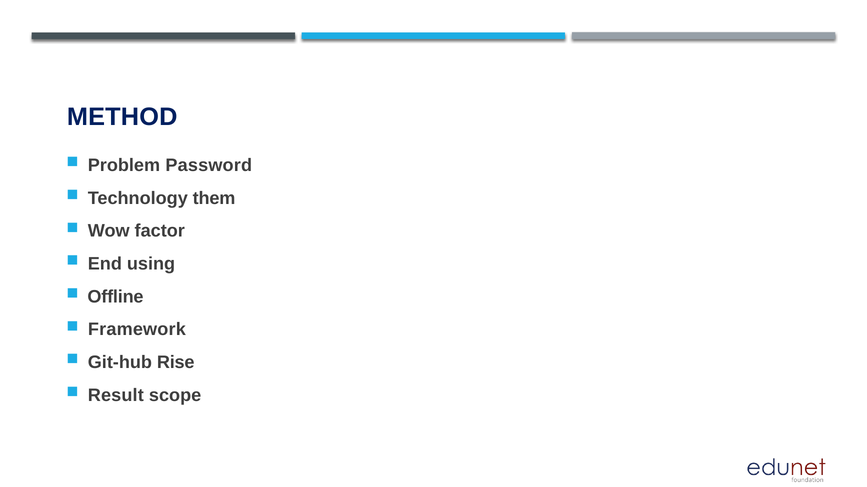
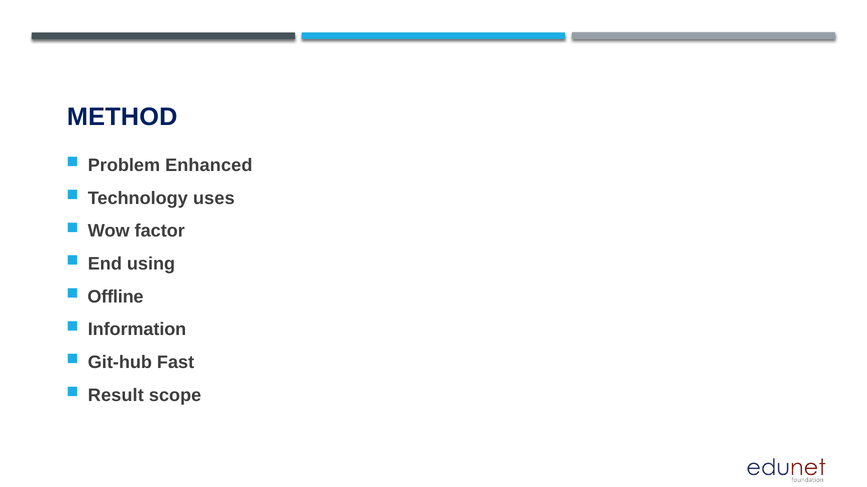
Password: Password -> Enhanced (209, 166)
them: them -> uses (214, 198)
Framework: Framework -> Information (137, 330)
Rise: Rise -> Fast (176, 363)
